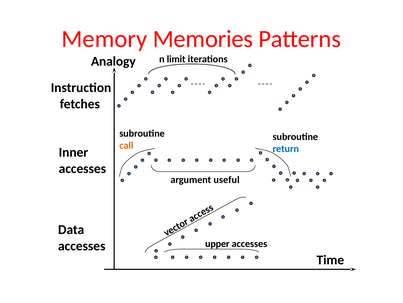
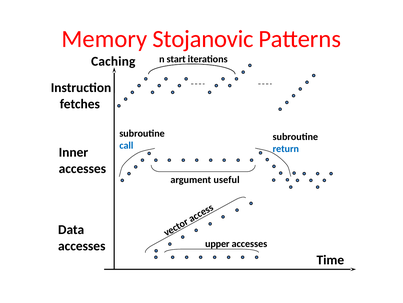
Memories: Memories -> Stojanovic (203, 39)
limit: limit -> start (176, 59)
Analogy: Analogy -> Caching (113, 61)
call colour: orange -> blue (126, 145)
